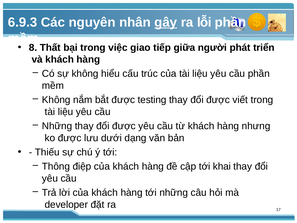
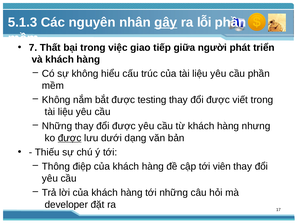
6.9.3: 6.9.3 -> 5.1.3 (23, 22)
8: 8 -> 7 (33, 47)
được underline: none -> present (70, 138)
khai: khai -> viên (222, 166)
